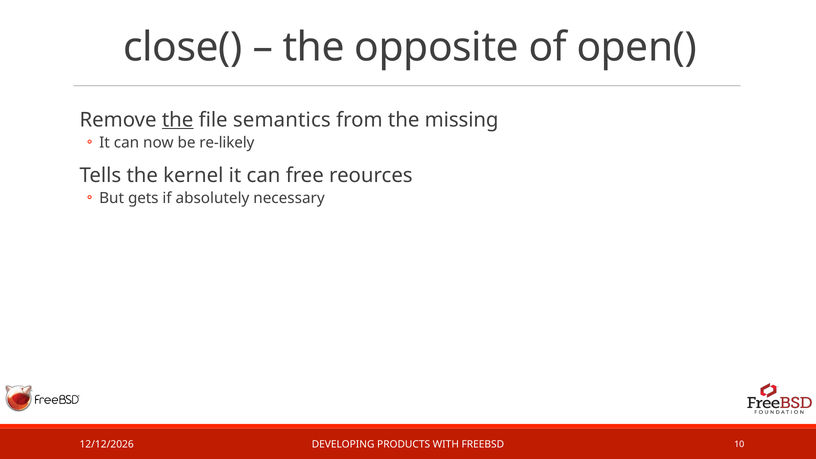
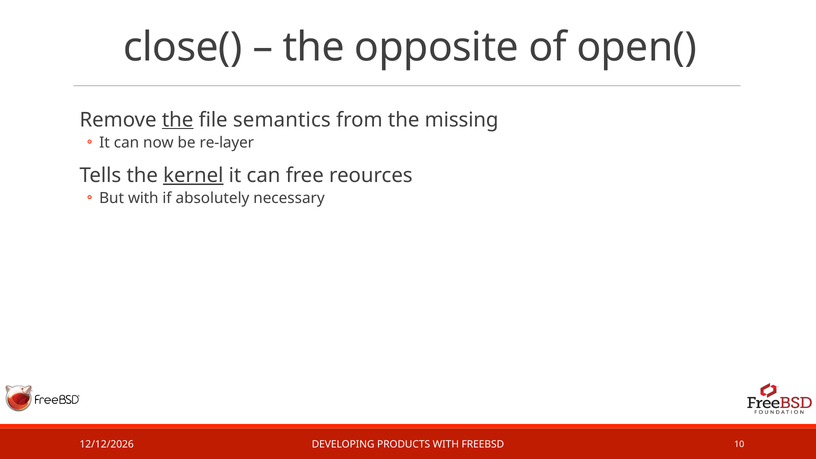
re-likely: re-likely -> re-layer (227, 143)
kernel underline: none -> present (193, 175)
But gets: gets -> with (143, 198)
